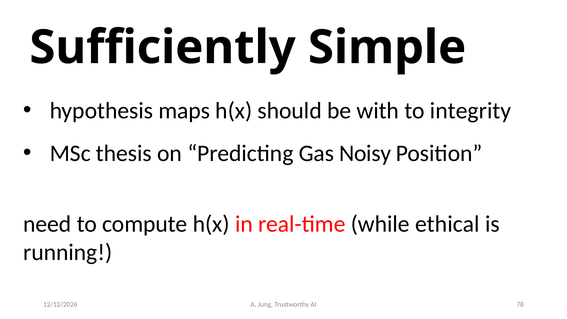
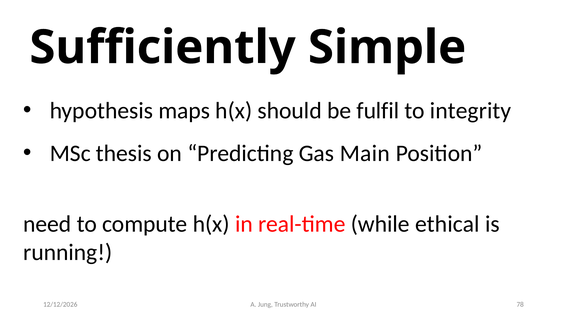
with: with -> fulfil (378, 111)
Noisy: Noisy -> Main (365, 153)
